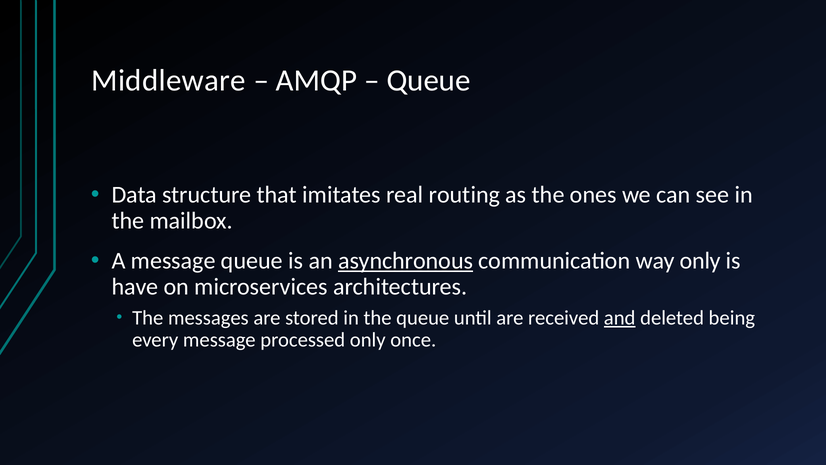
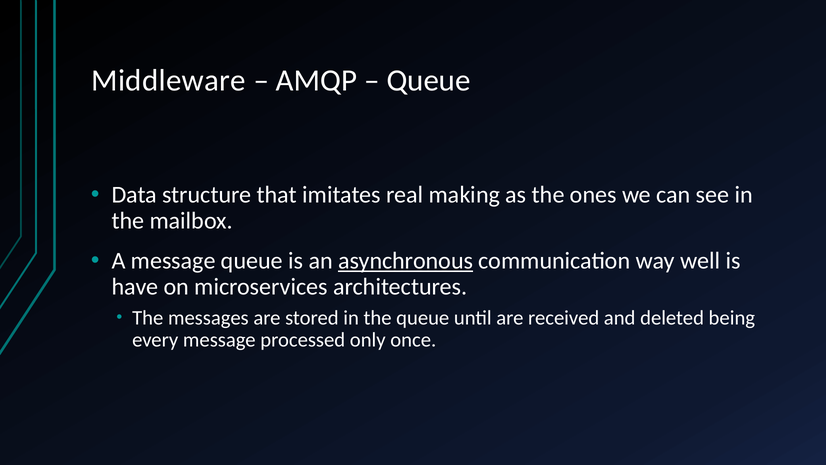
routing: routing -> making (464, 195)
way only: only -> well (700, 261)
and underline: present -> none (620, 318)
